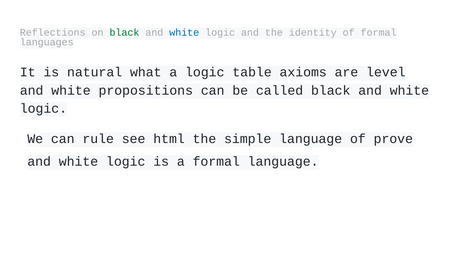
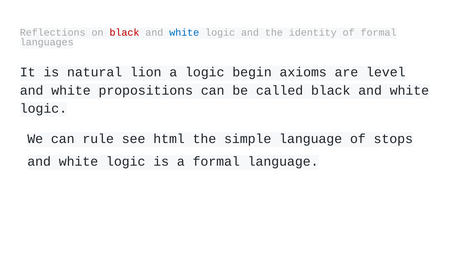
black colour: green -> red (124, 33)
what: what -> lion (146, 72)
table: table -> begin (252, 72)
prove: prove -> stops (393, 139)
